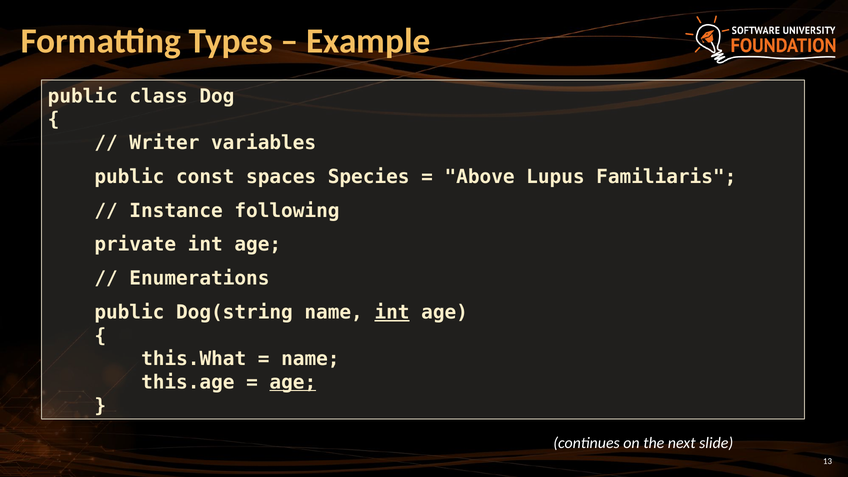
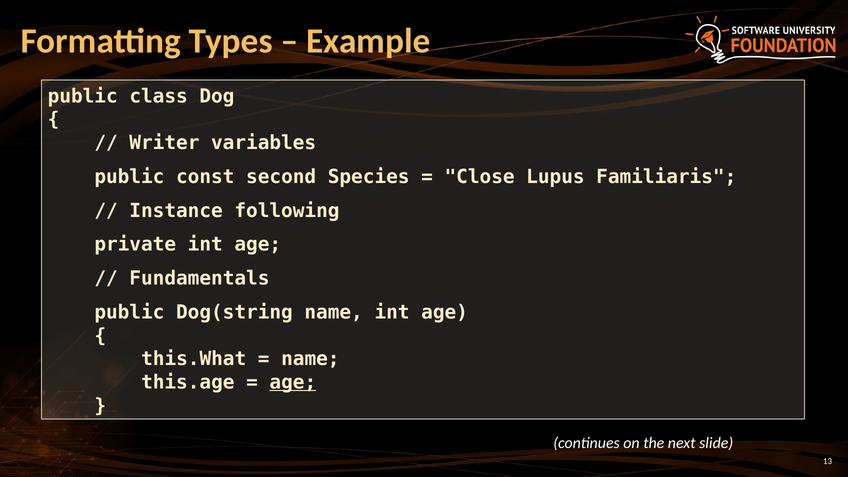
spaces: spaces -> second (281, 177)
Above: Above -> Close (480, 177)
Enumerations: Enumerations -> Fundamentals (199, 279)
int underline: present -> none (392, 312)
